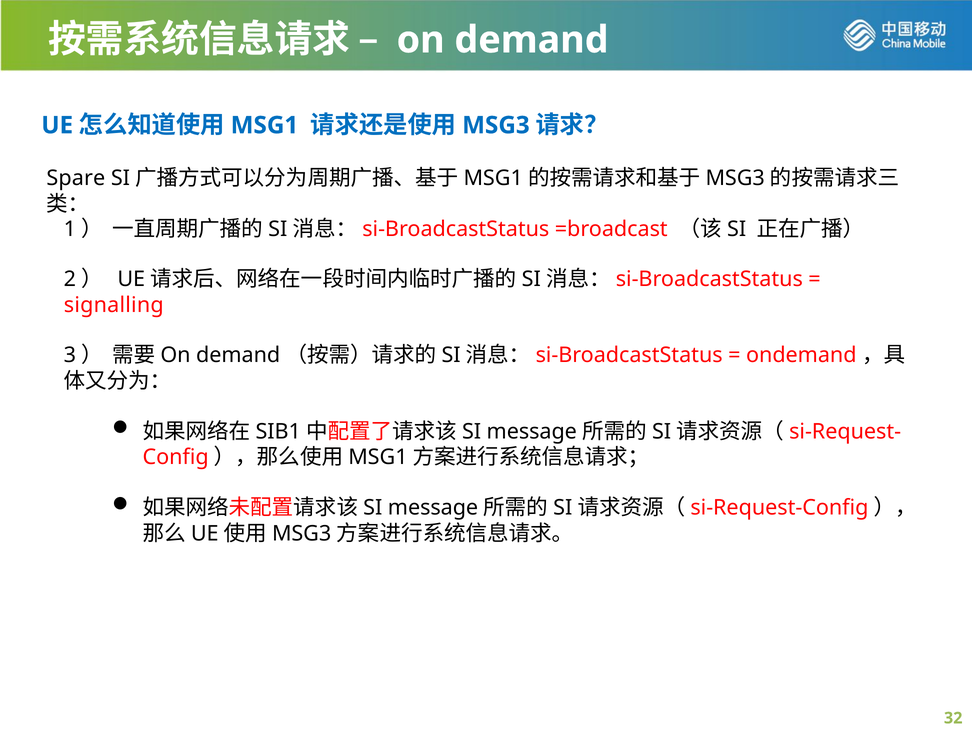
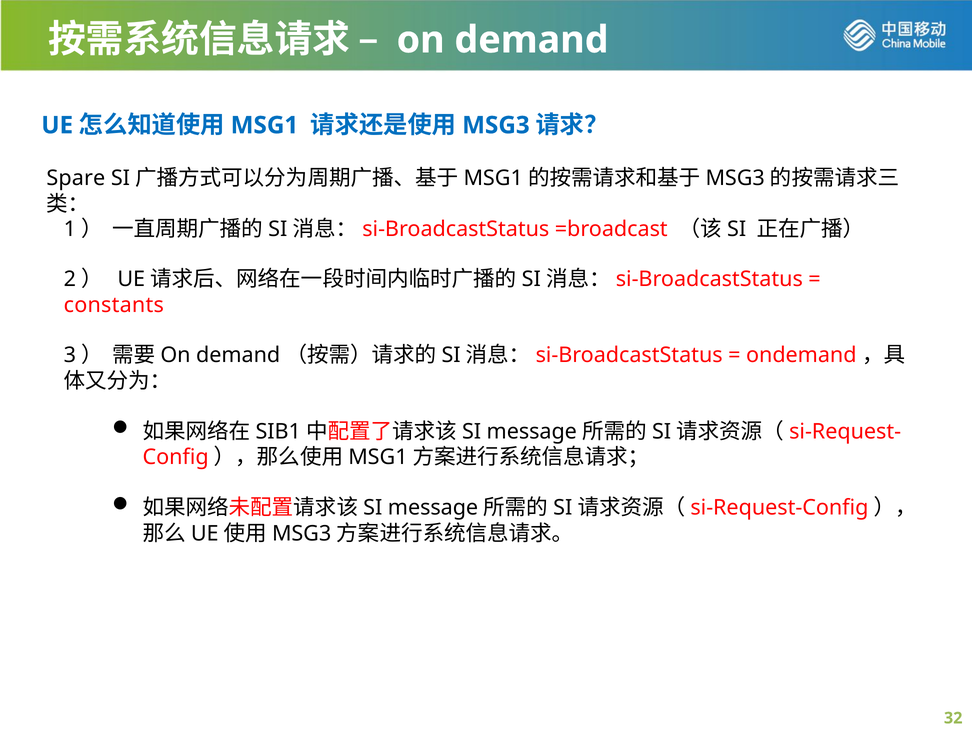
signalling: signalling -> constants (114, 305)
